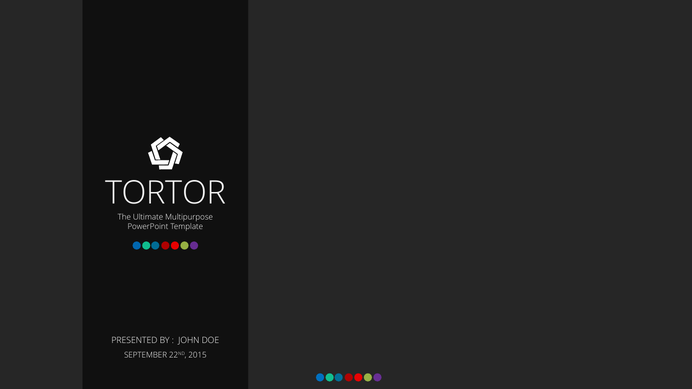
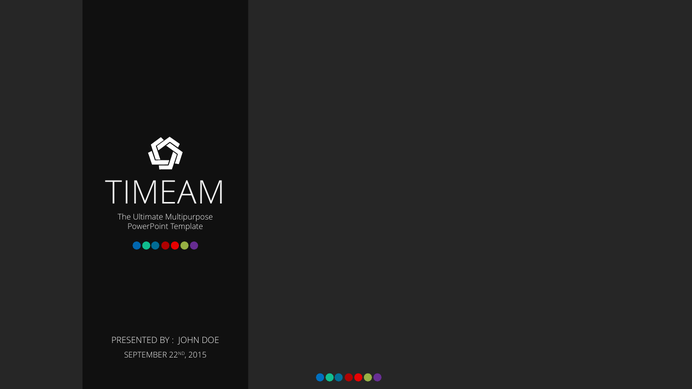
TORTOR: TORTOR -> TIMEAM (165, 193)
